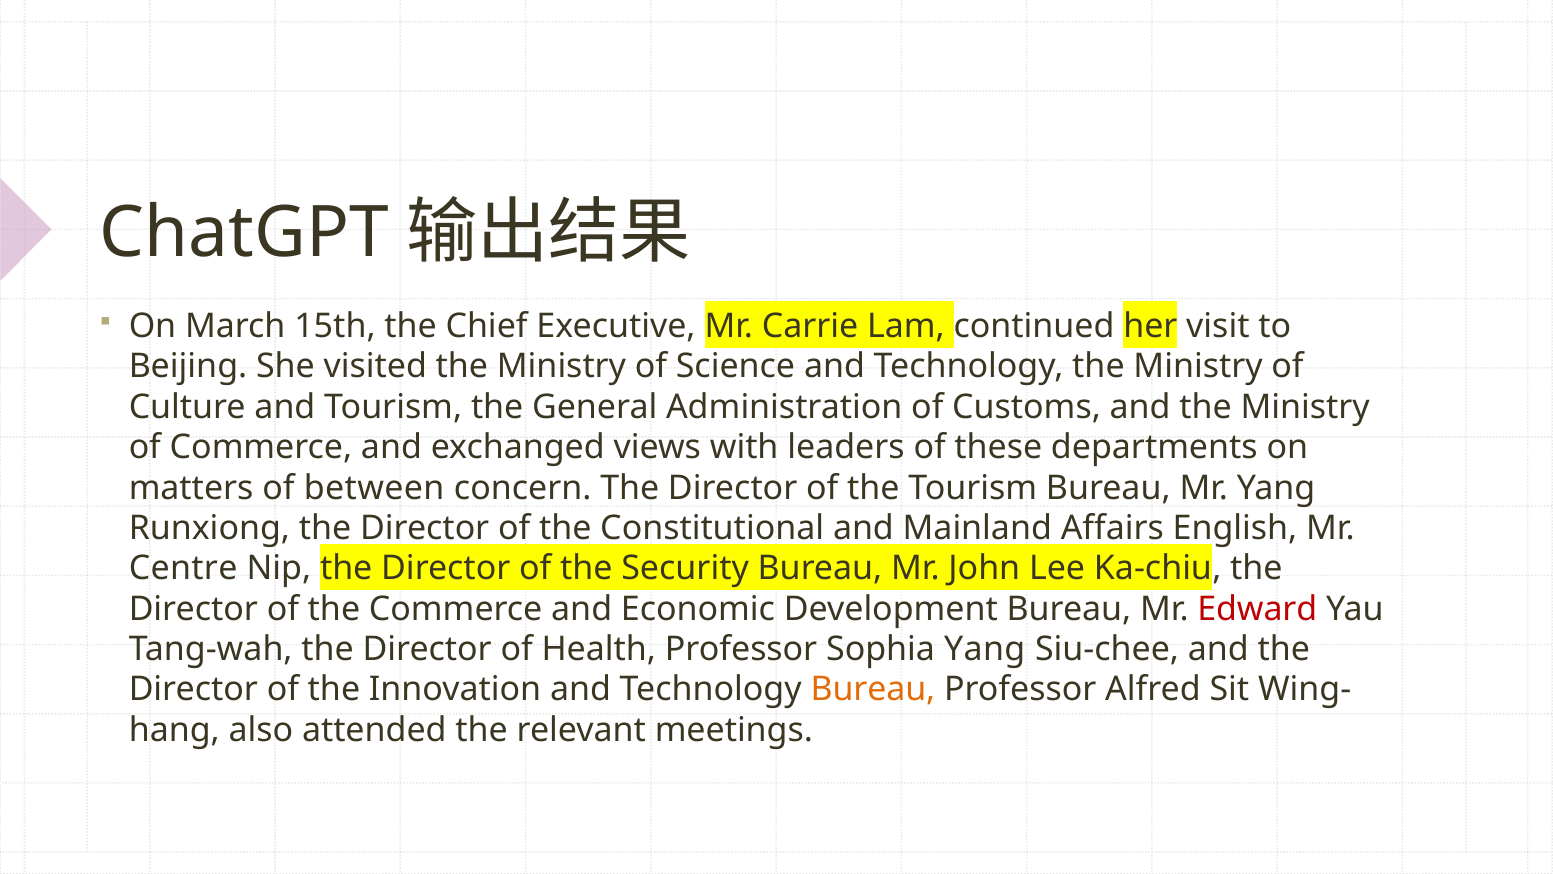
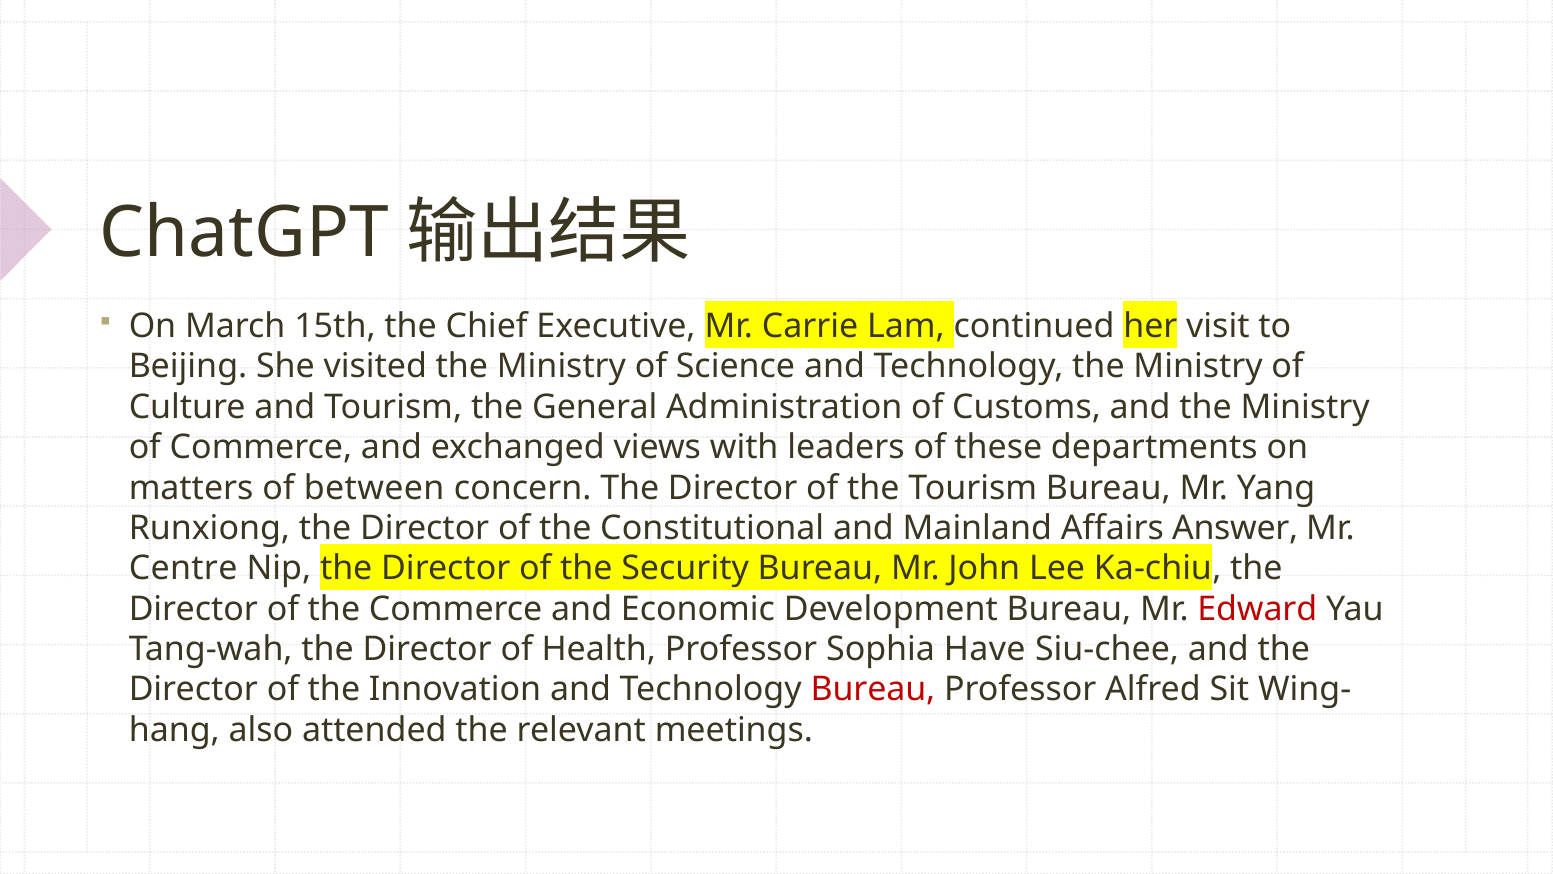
English: English -> Answer (1235, 528)
Sophia Yang: Yang -> Have (985, 649)
Bureau colour: orange -> red (873, 689)
